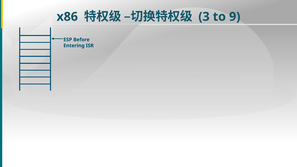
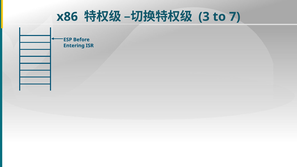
9: 9 -> 7 (235, 17)
